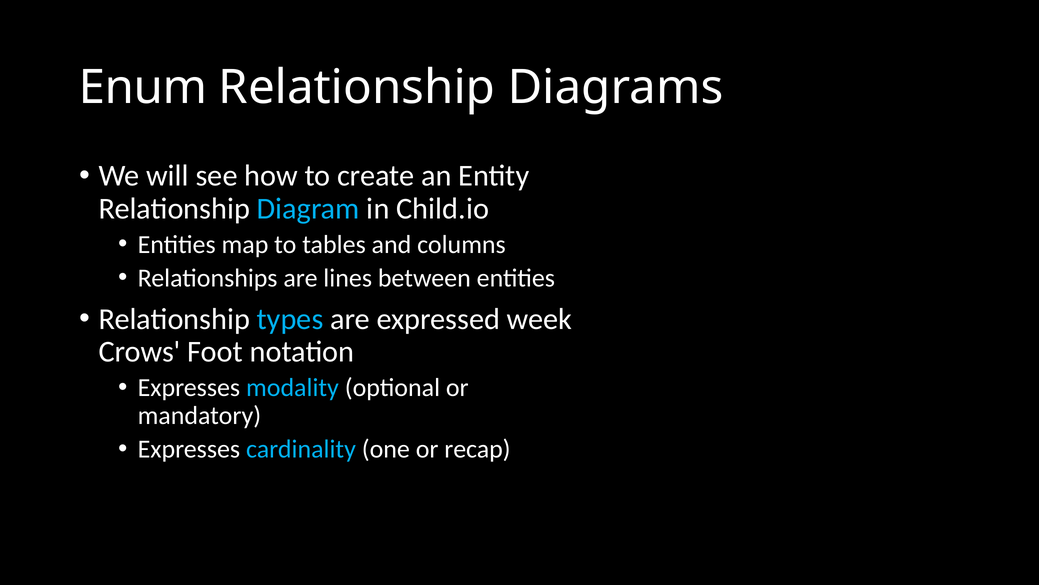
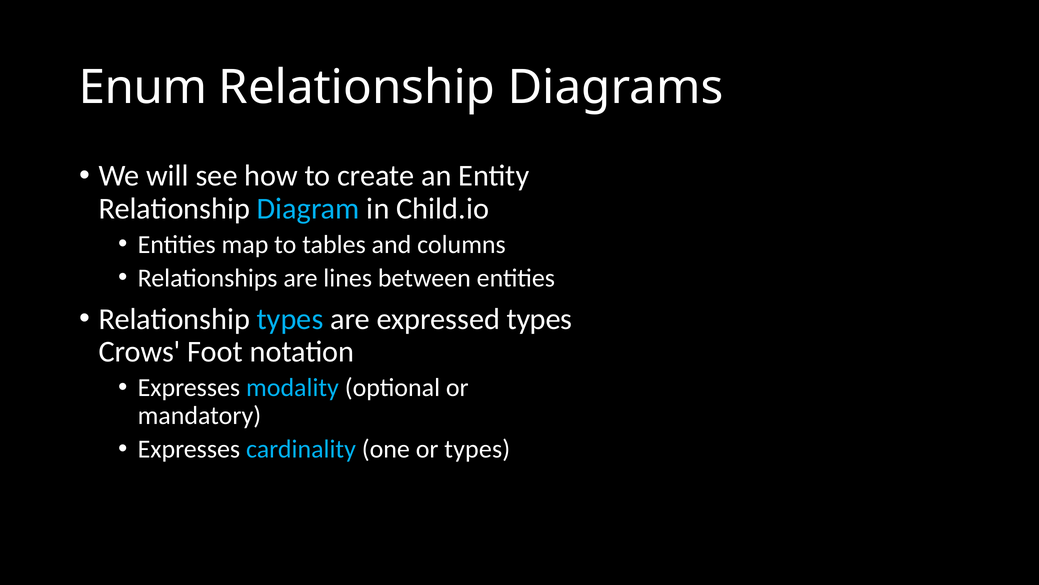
expressed week: week -> types (539, 319)
or recap: recap -> types (477, 449)
